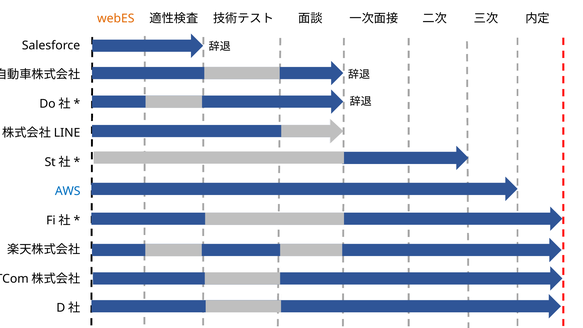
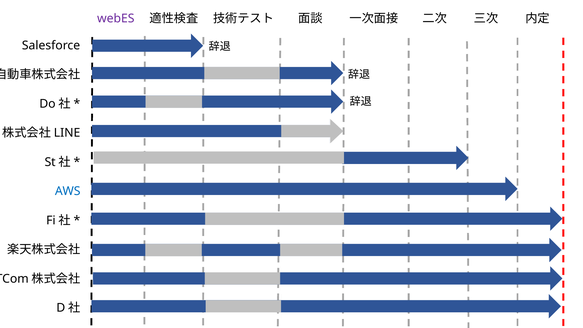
webES colour: orange -> purple (116, 18)
